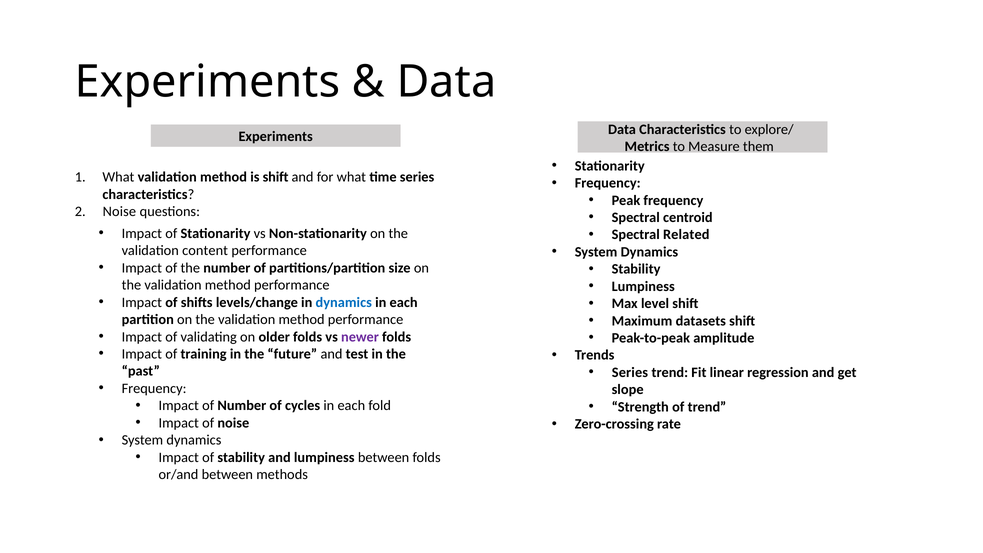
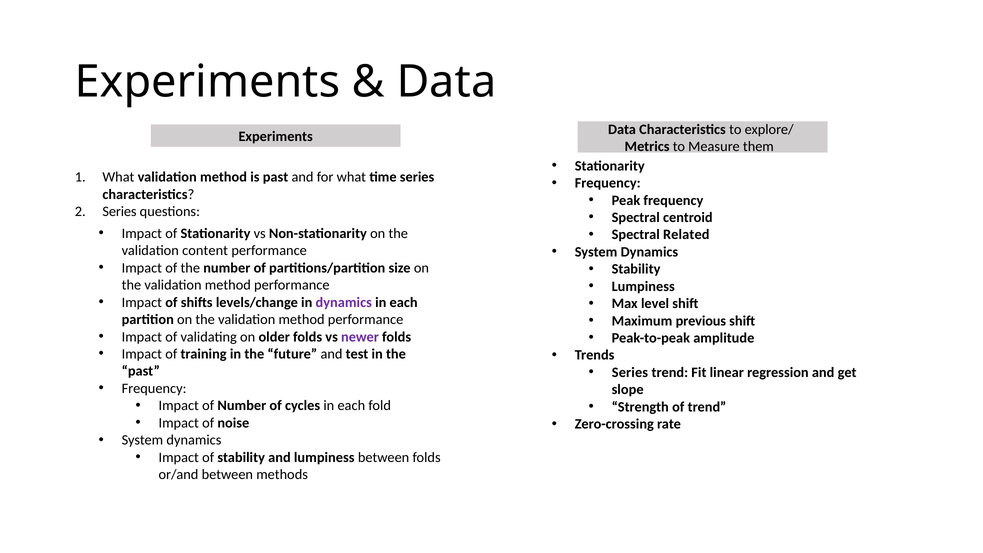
is shift: shift -> past (275, 177)
Noise: Noise -> Series (120, 211)
dynamics colour: blue -> purple (344, 302)
datasets: datasets -> previous (701, 321)
